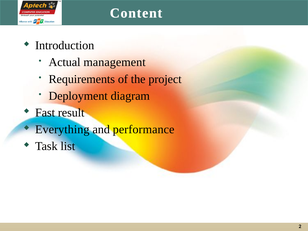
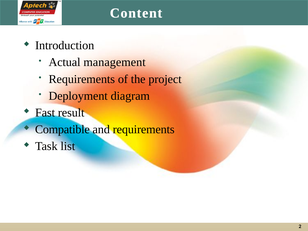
Everything: Everything -> Compatible (62, 129)
and performance: performance -> requirements (144, 129)
